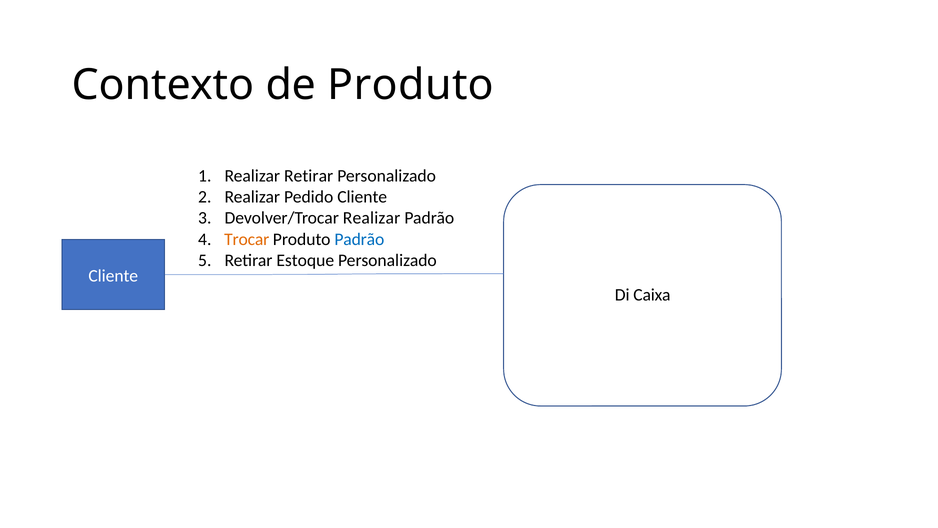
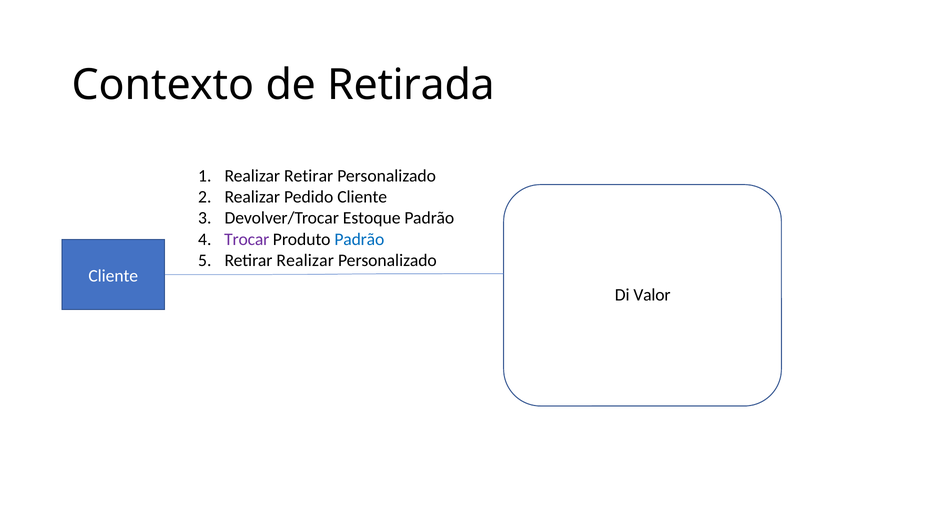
de Produto: Produto -> Retirada (411, 85)
Devolver/Trocar Realizar: Realizar -> Estoque (372, 218)
Trocar colour: orange -> purple (247, 239)
Retirar Estoque: Estoque -> Realizar (305, 260)
Caixa: Caixa -> Valor (652, 295)
